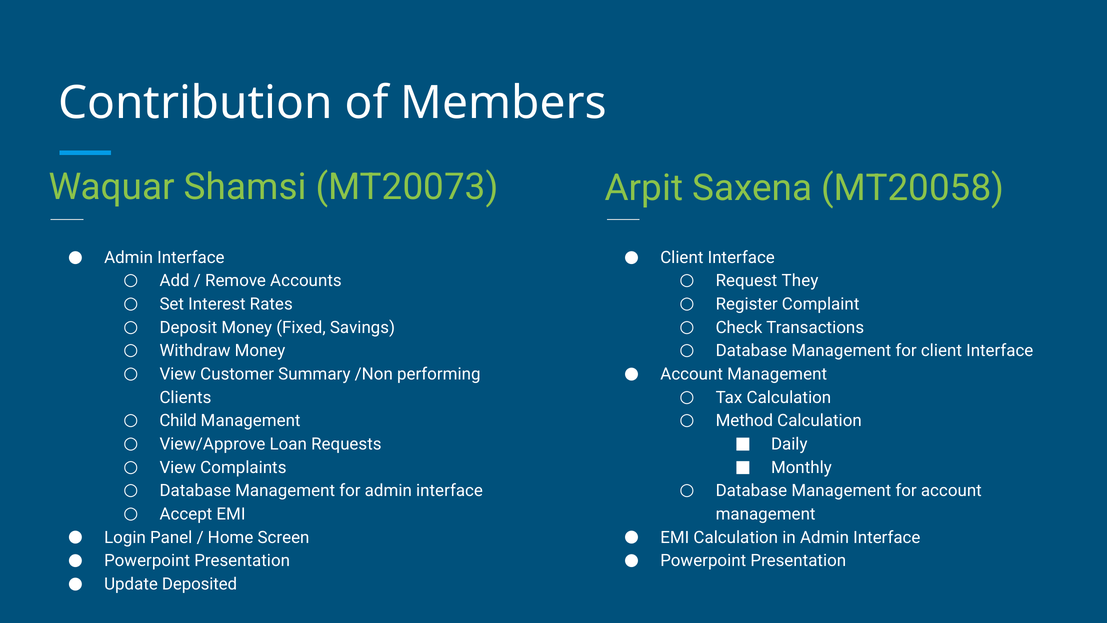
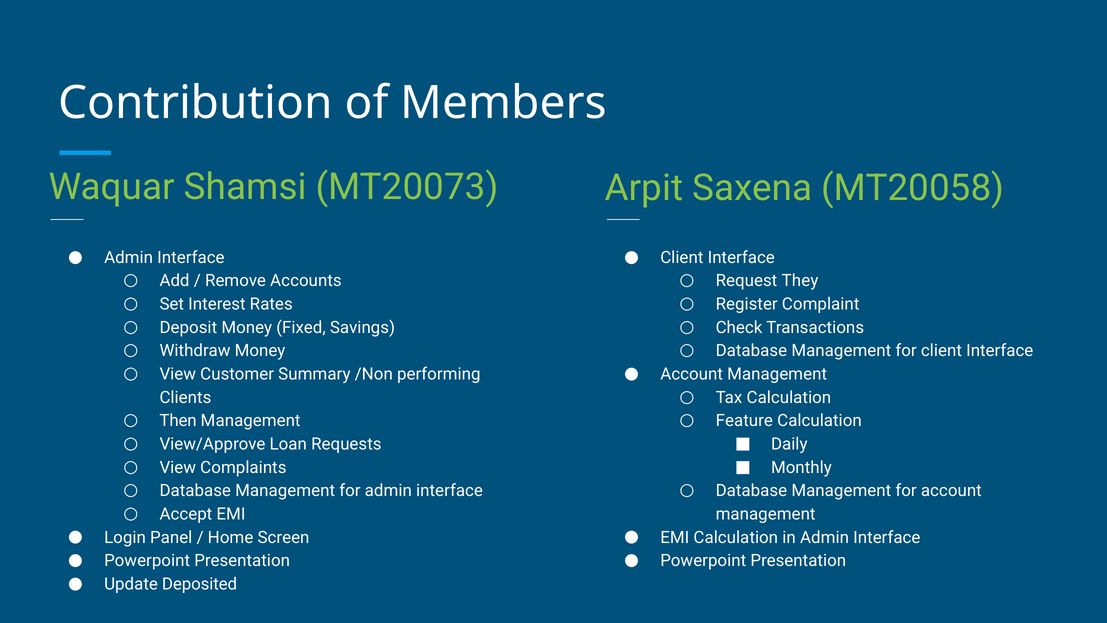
Child: Child -> Then (178, 421)
Method: Method -> Feature (744, 421)
